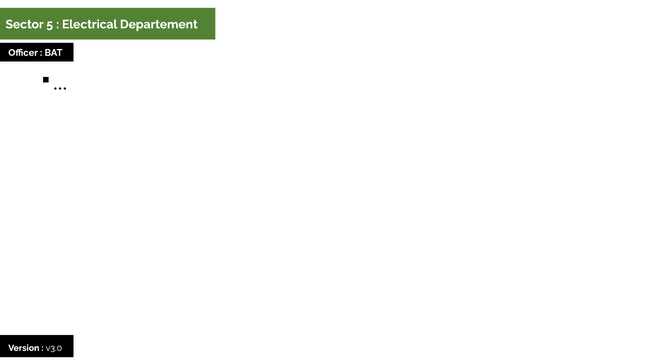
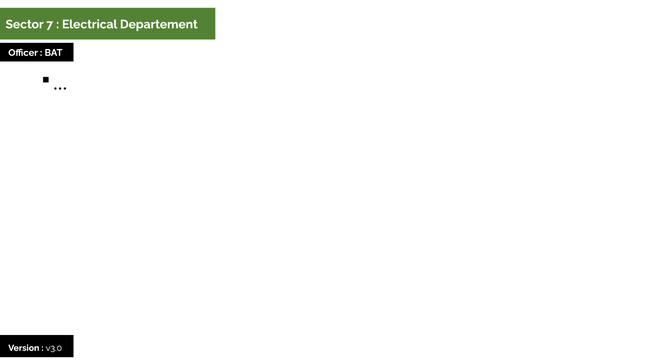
5: 5 -> 7 (50, 24)
